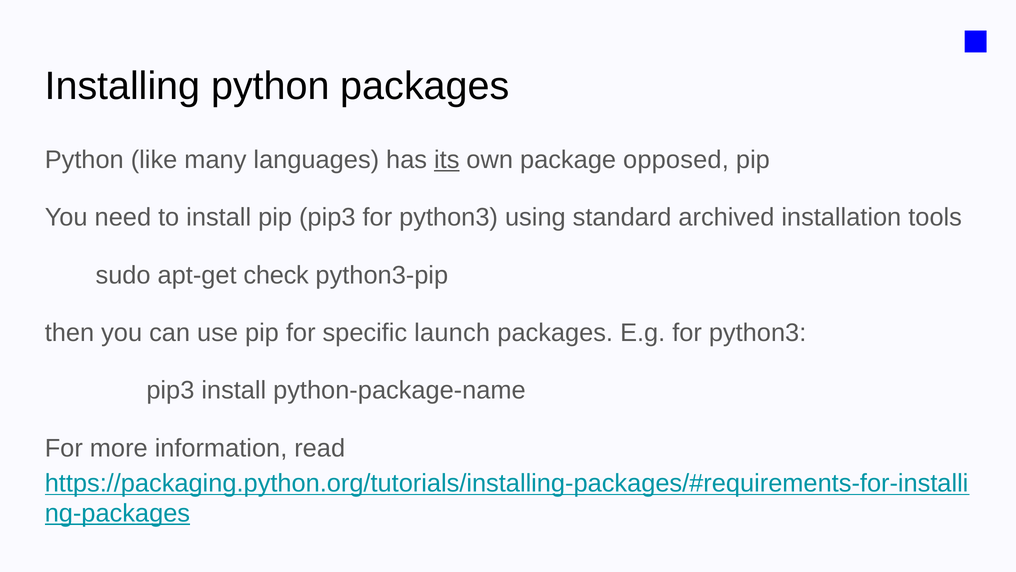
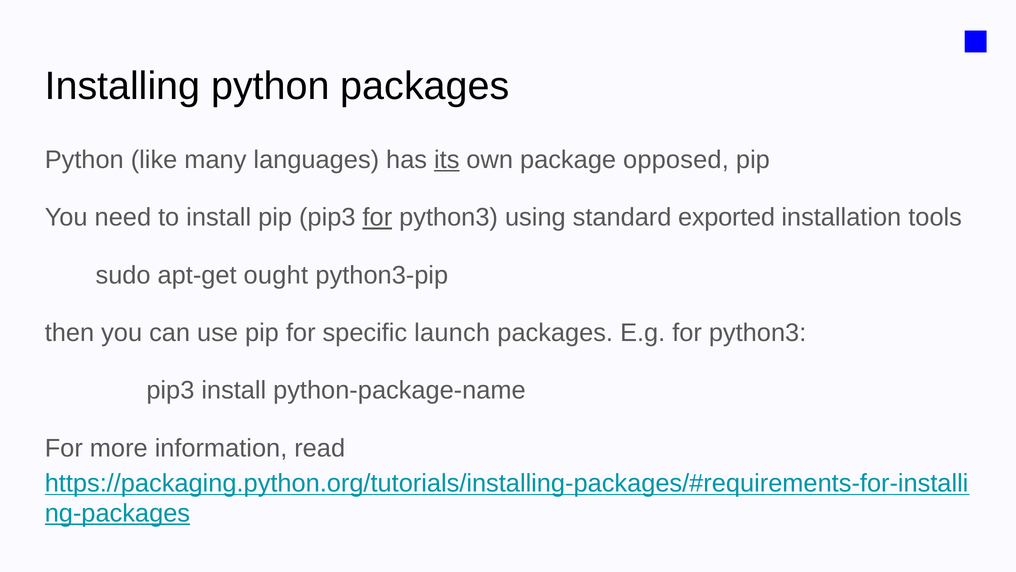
for underline: none -> present (377, 217)
archived: archived -> exported (727, 217)
check: check -> ought (276, 275)
